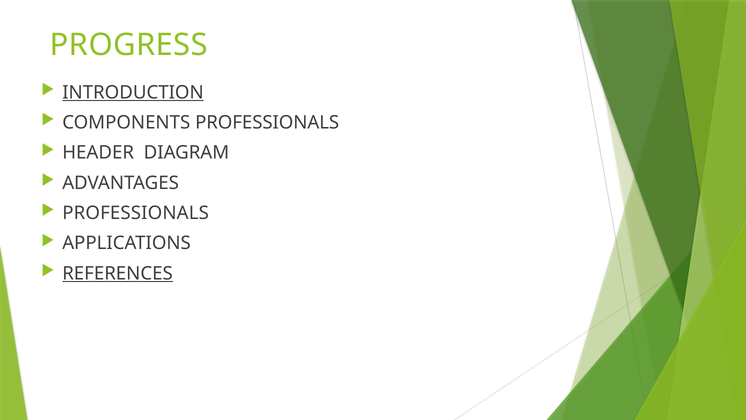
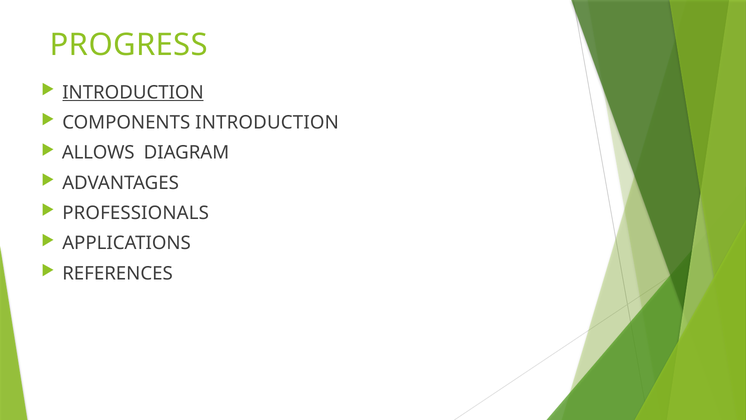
COMPONENTS PROFESSIONALS: PROFESSIONALS -> INTRODUCTION (267, 122)
HEADER: HEADER -> ALLOWS (98, 153)
REFERENCES underline: present -> none (118, 273)
